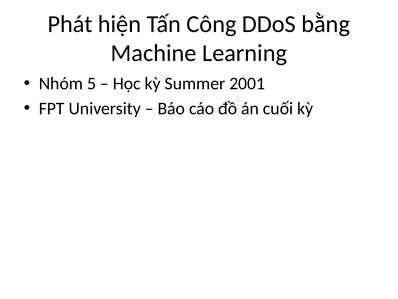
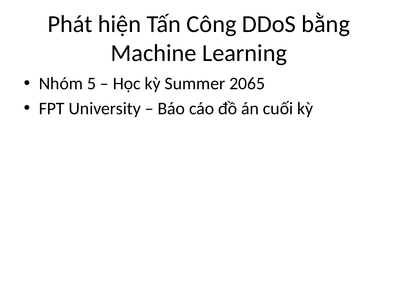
2001: 2001 -> 2065 (247, 83)
